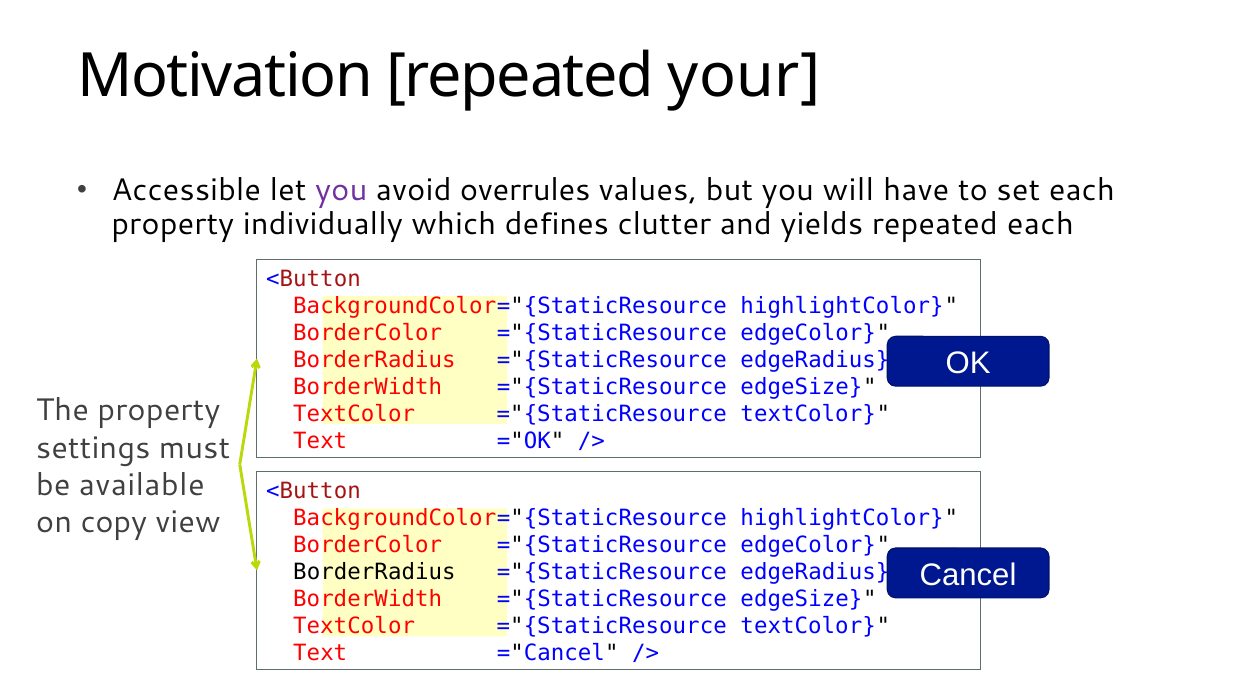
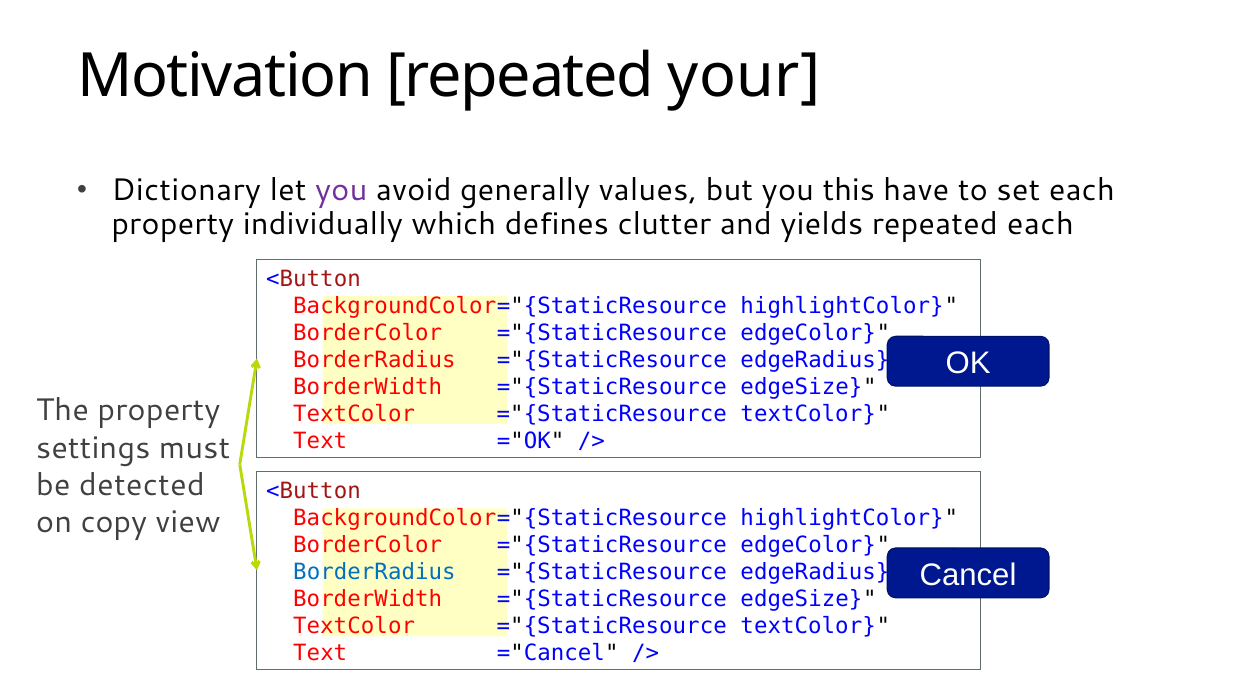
Accessible: Accessible -> Dictionary (186, 191)
overrules: overrules -> generally (525, 191)
will: will -> this (849, 191)
available: available -> detected (142, 485)
BorderRadius colour: black -> blue (374, 572)
